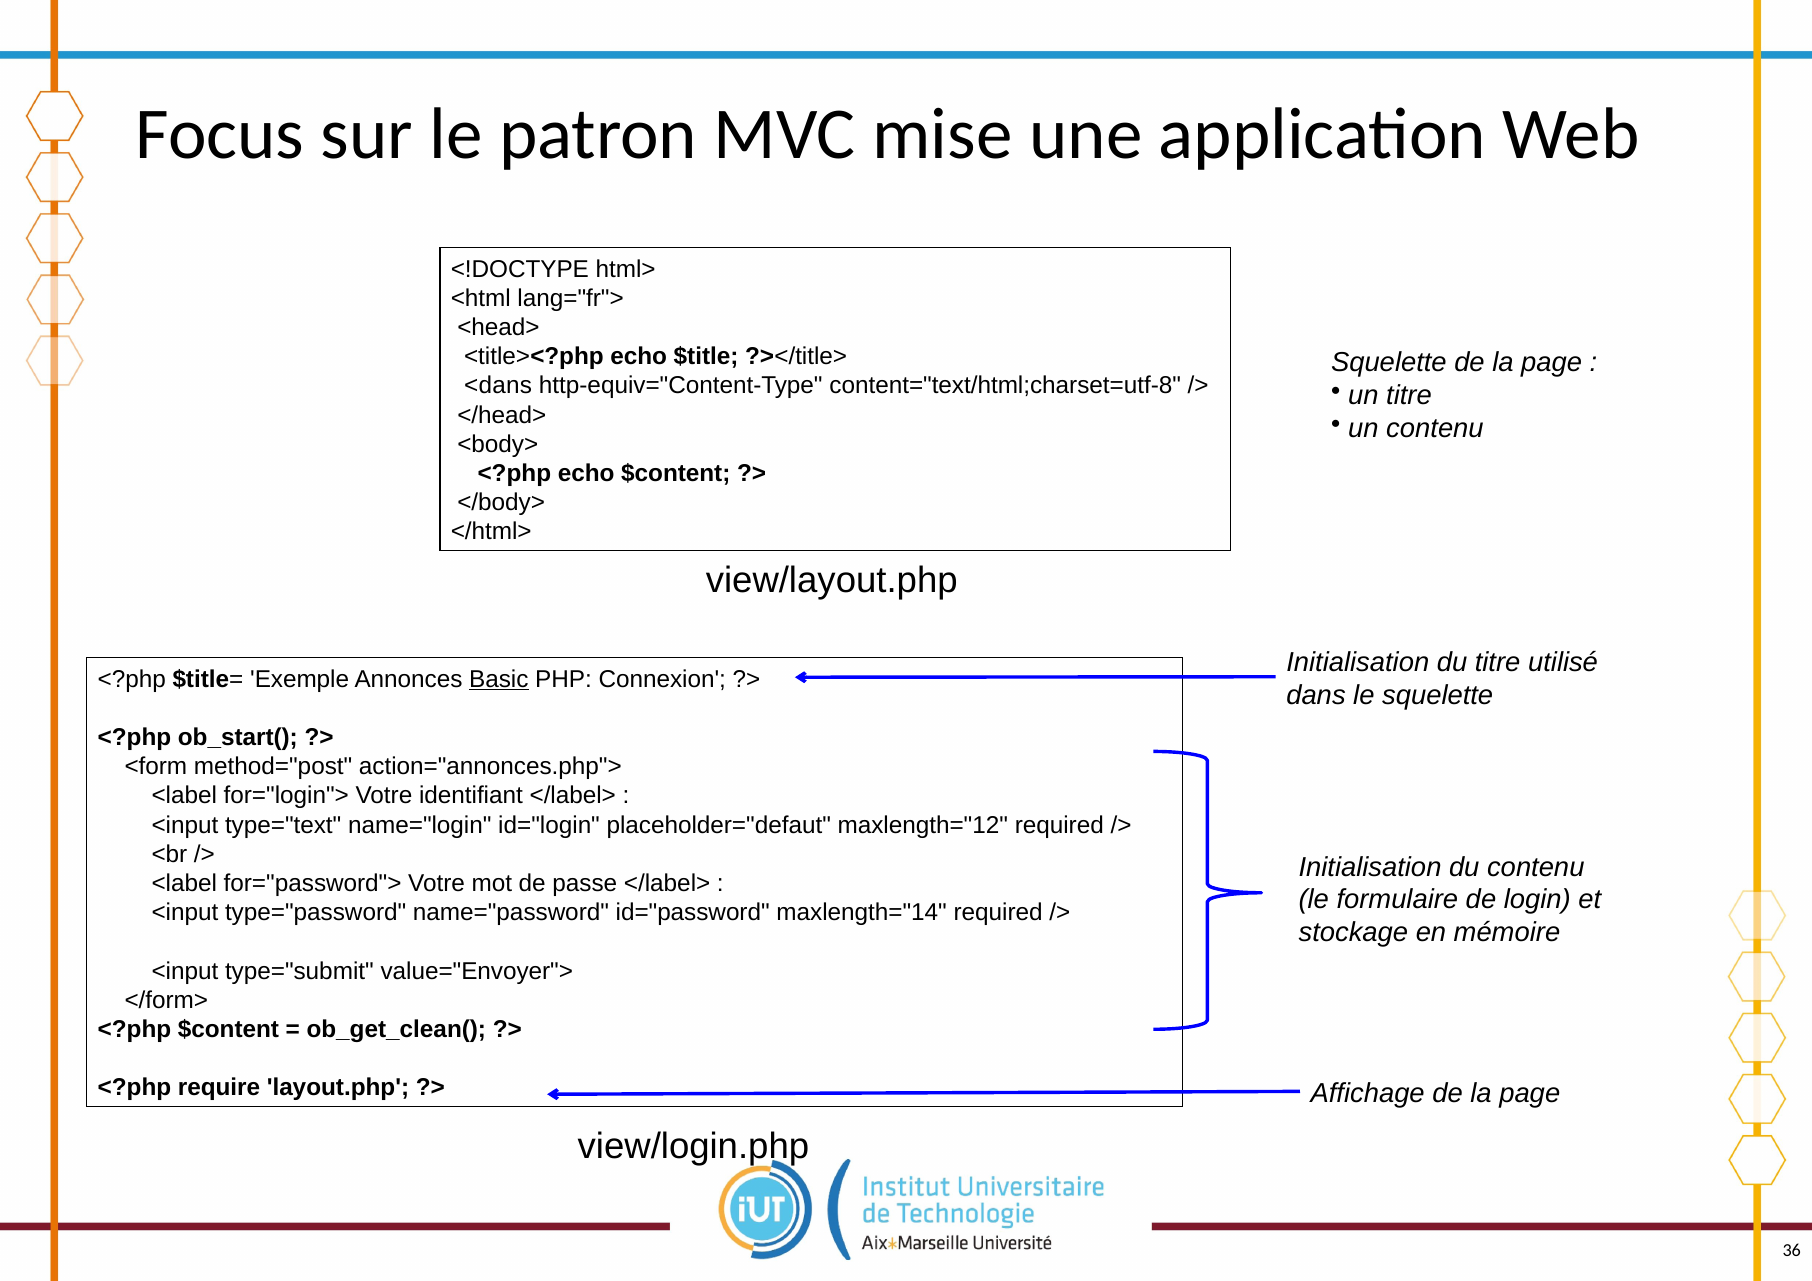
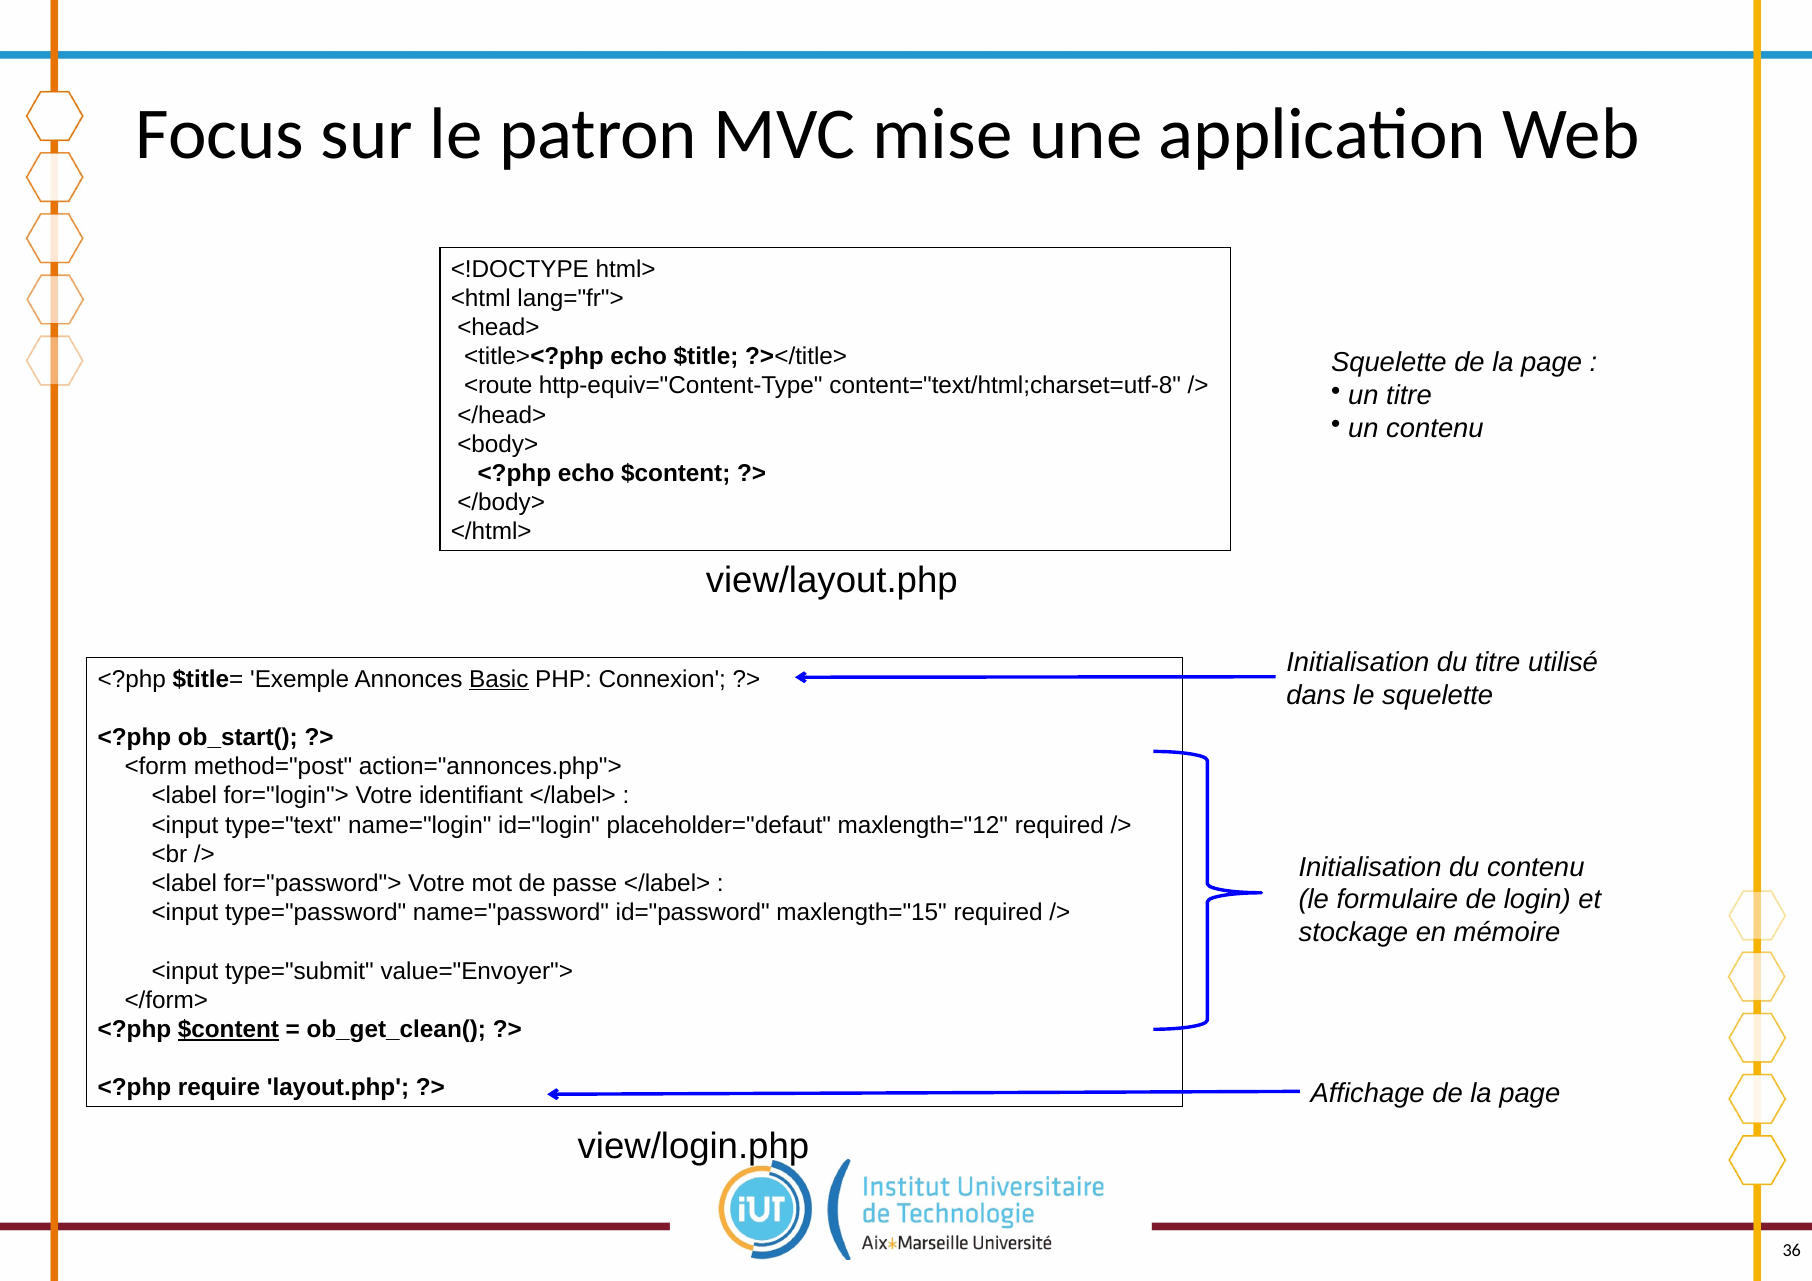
<dans: <dans -> <route (498, 386)
maxlength="14: maxlength="14 -> maxlength="15 (862, 913)
$content underline: none -> present (228, 1030)
